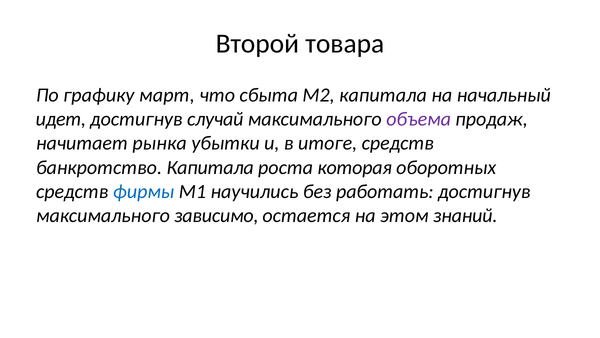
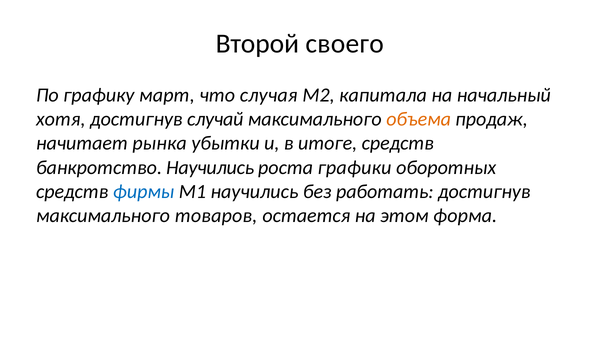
товара: товара -> своего (345, 44)
сбыта: сбыта -> случая (269, 95)
идет: идет -> хотя (61, 119)
объема colour: purple -> orange (419, 119)
банкротство Капитала: Капитала -> Научились (210, 167)
которая: которая -> графики (354, 167)
зависимо: зависимо -> товаров (216, 215)
знаний: знаний -> форма (465, 215)
